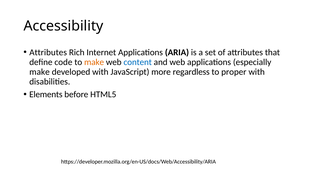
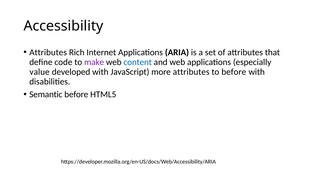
make colour: orange -> purple (94, 62)
make: make -> value (40, 72)
more regardless: regardless -> attributes (191, 72)
to proper: proper -> before (234, 72)
Elements: Elements -> Semantic (46, 94)
